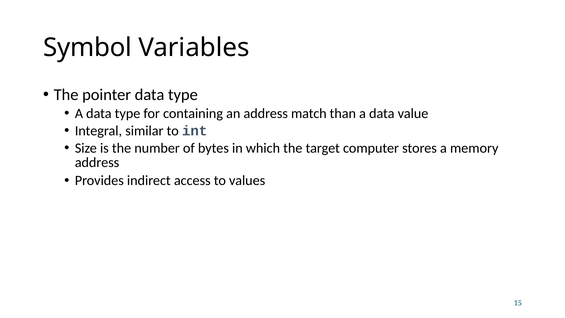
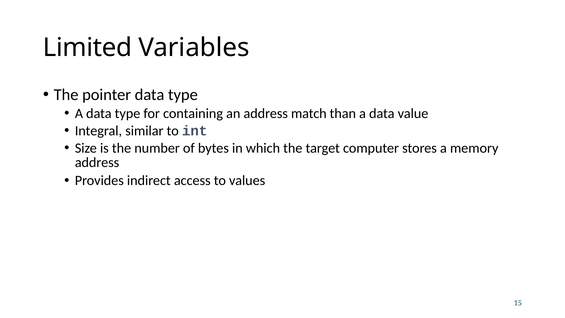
Symbol: Symbol -> Limited (88, 47)
